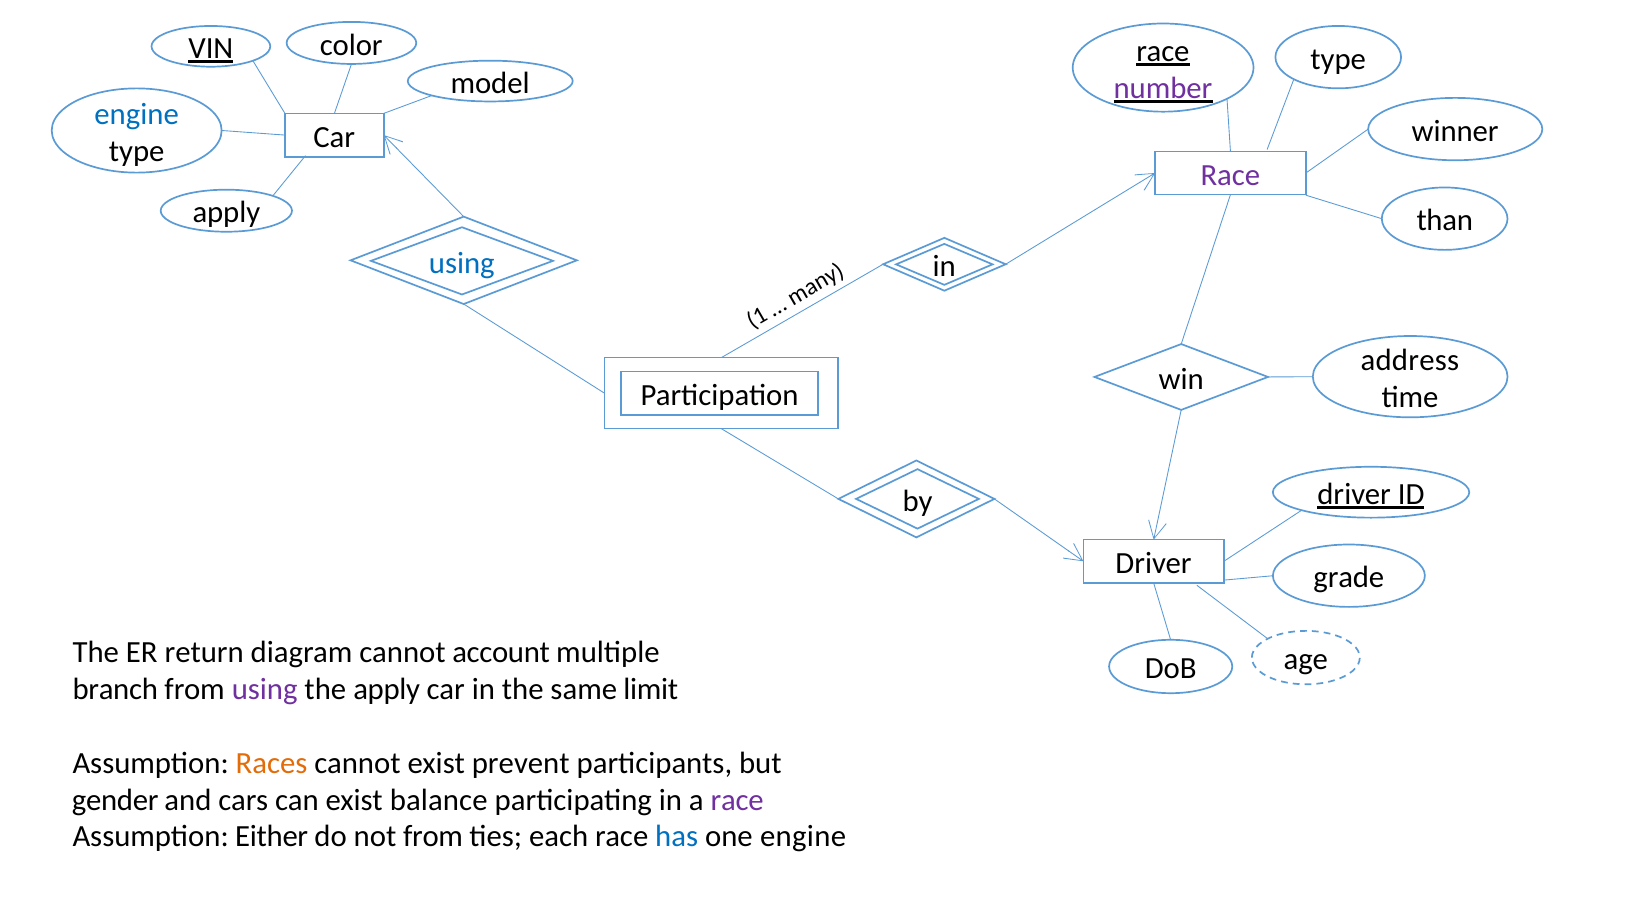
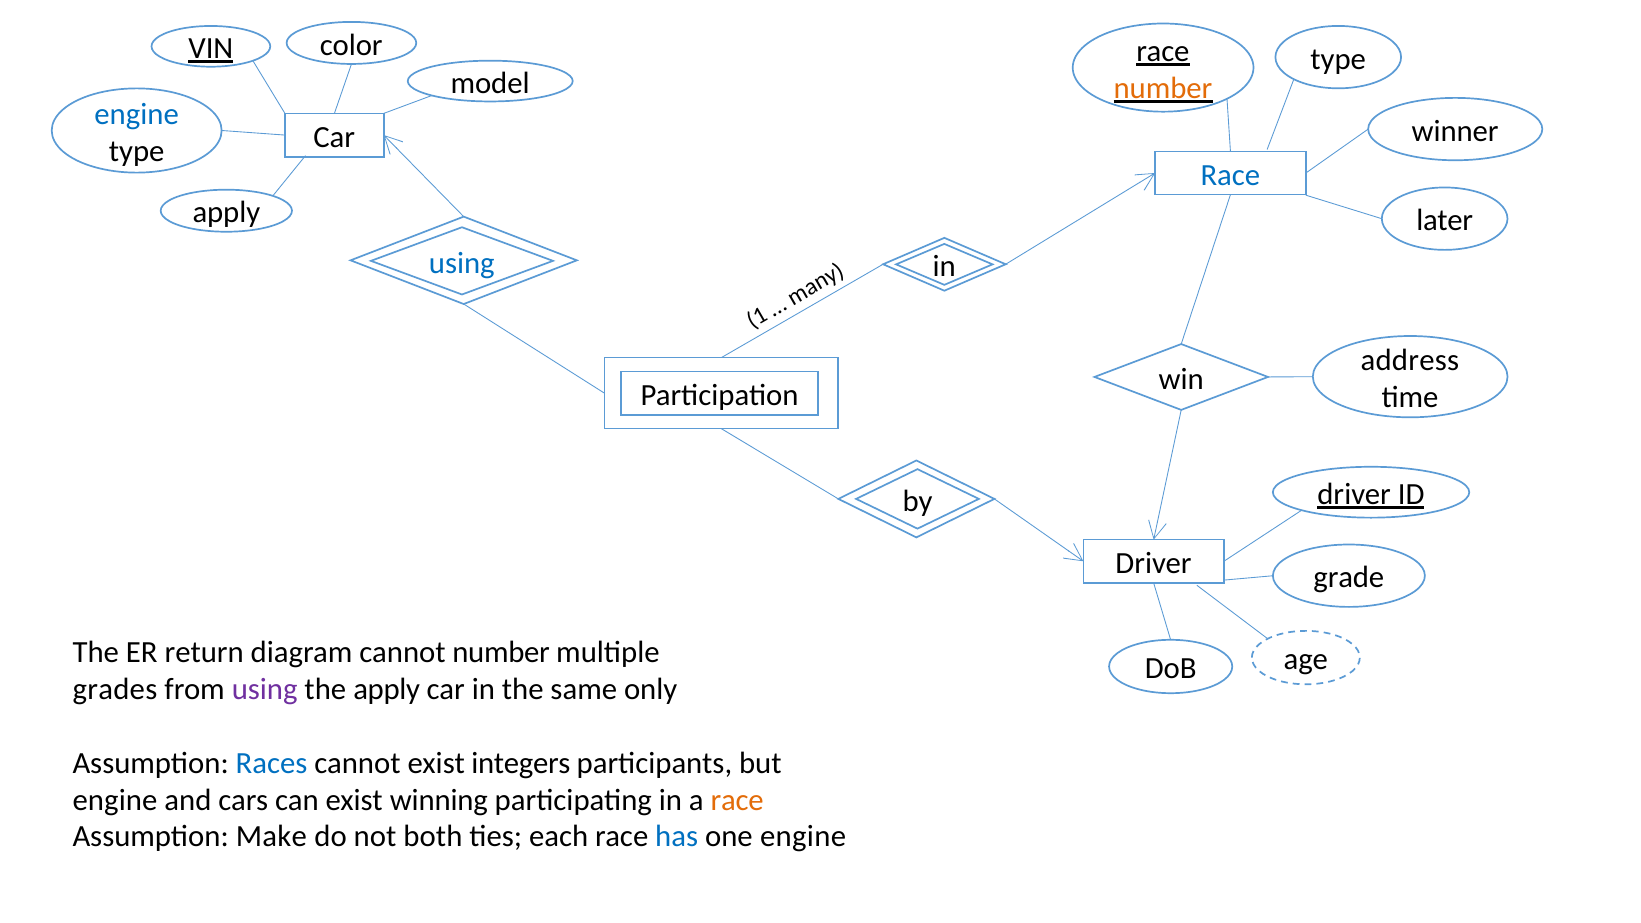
number colour: purple -> orange (1163, 88)
Race colour: purple -> blue (1230, 175)
than: than -> later (1445, 221)
cannot account: account -> number (501, 652)
branch: branch -> grades (115, 689)
limit: limit -> only (651, 689)
Races colour: orange -> blue (272, 763)
prevent: prevent -> integers (521, 763)
gender: gender -> engine (115, 800)
balance: balance -> winning (439, 800)
race colour: purple -> orange (737, 800)
Either: Either -> Make (271, 837)
not from: from -> both (433, 837)
